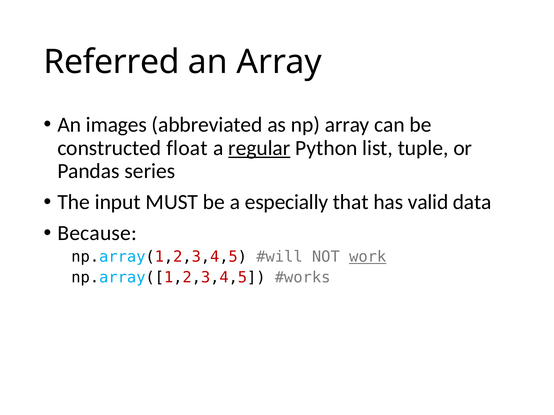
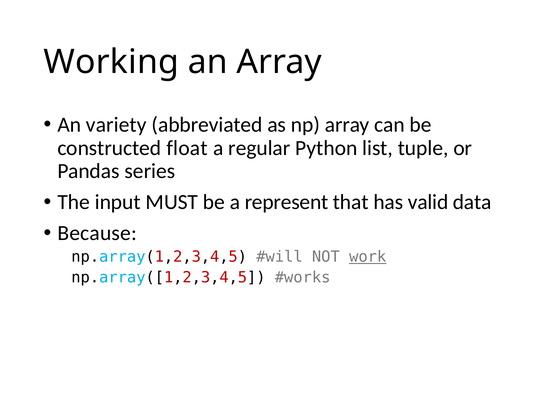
Referred: Referred -> Working (111, 62)
images: images -> variety (116, 125)
regular underline: present -> none (259, 148)
especially: especially -> represent (287, 202)
